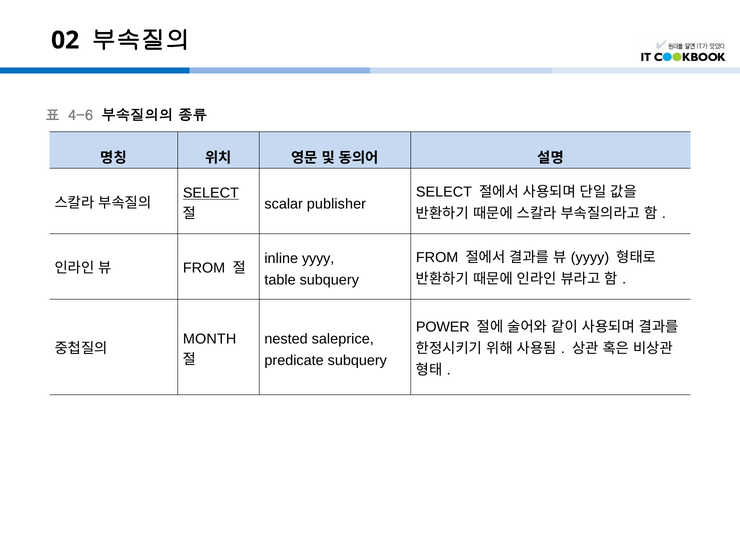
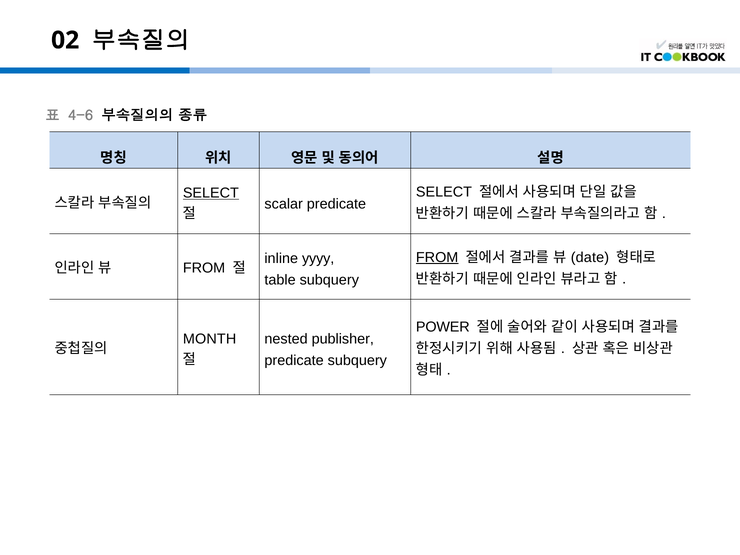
scalar publisher: publisher -> predicate (336, 204)
FROM underline: none -> present (437, 257)
yyyy: yyyy -> date (590, 257)
saleprice: saleprice -> publisher (343, 339)
